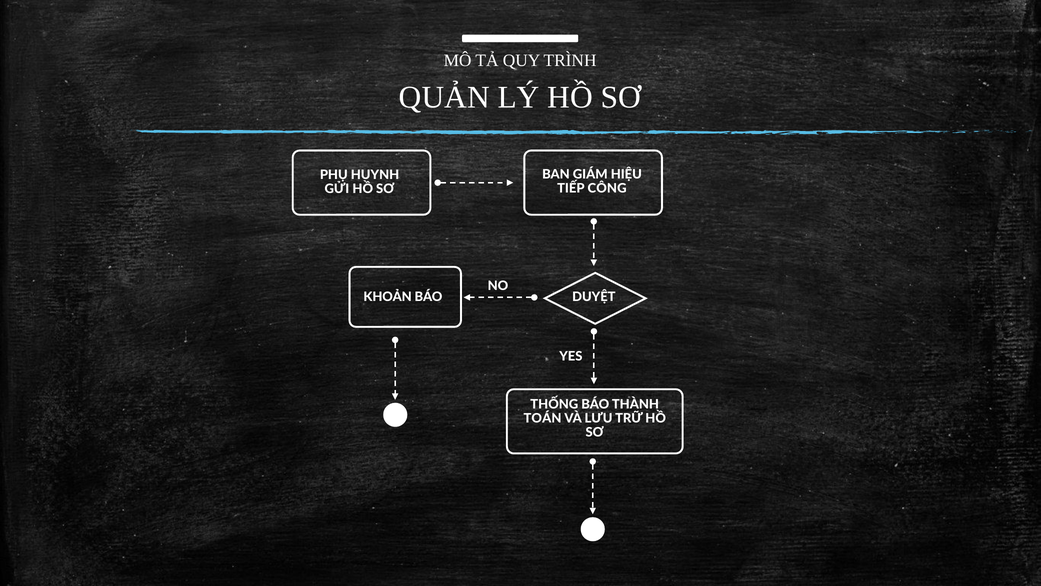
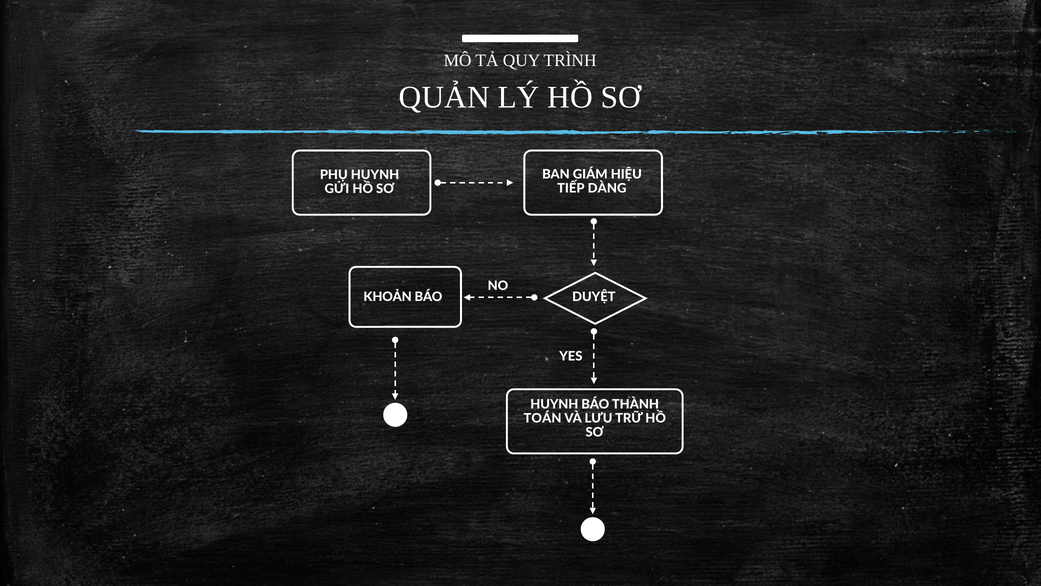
CÔNG: CÔNG -> DÀNG (607, 189)
THỐNG: THỐNG -> HUYNH (554, 404)
